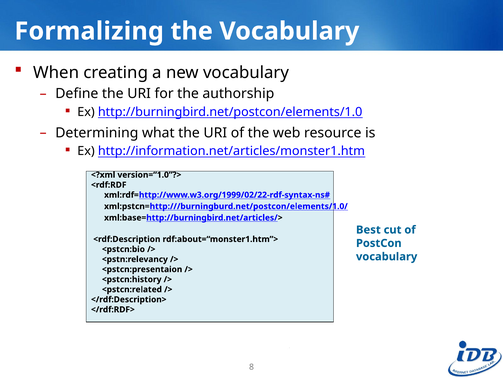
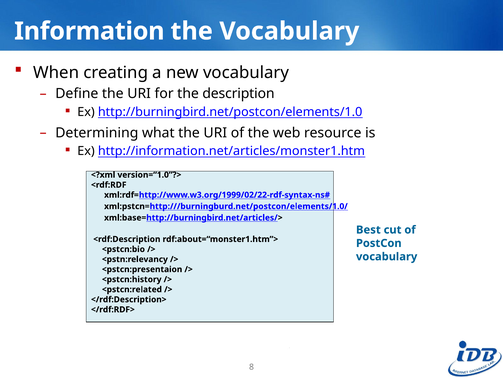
Formalizing: Formalizing -> Information (89, 31)
authorship: authorship -> description (238, 94)
